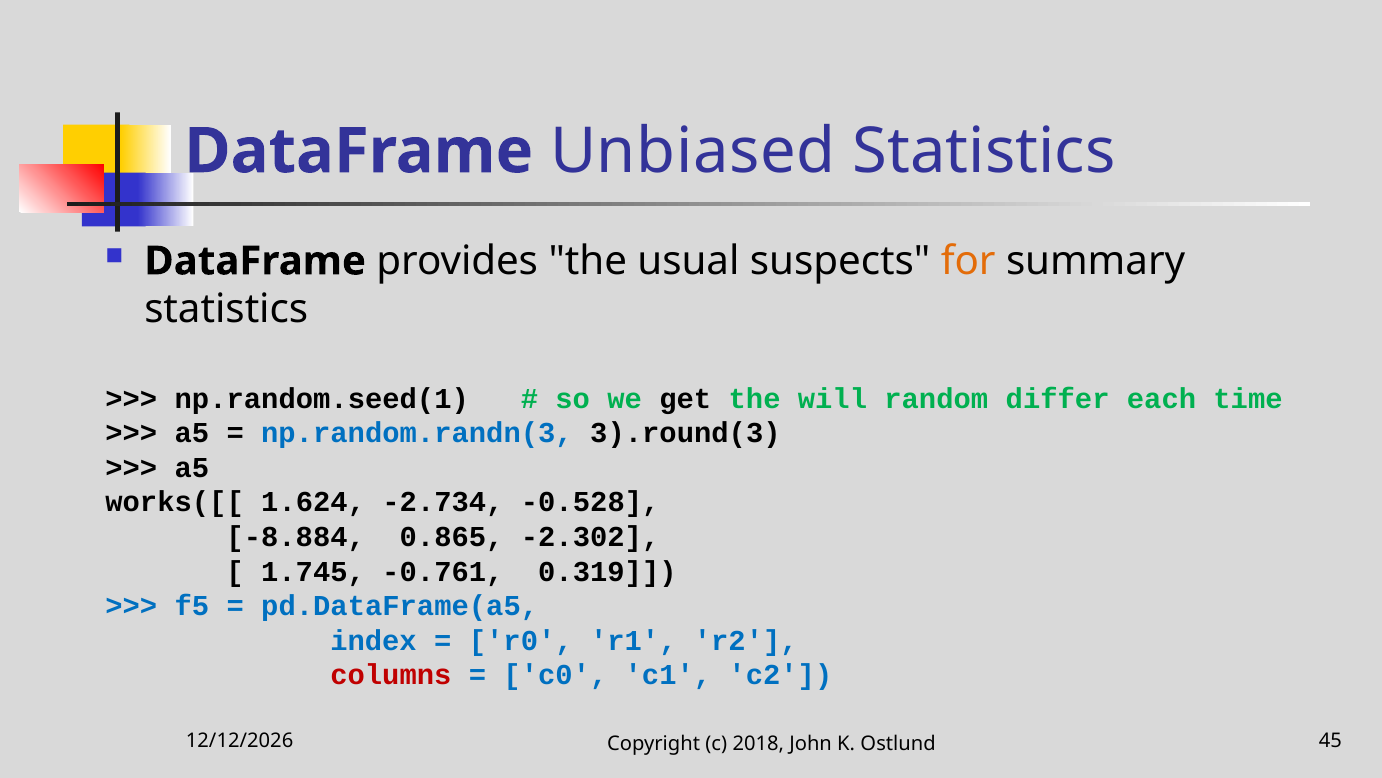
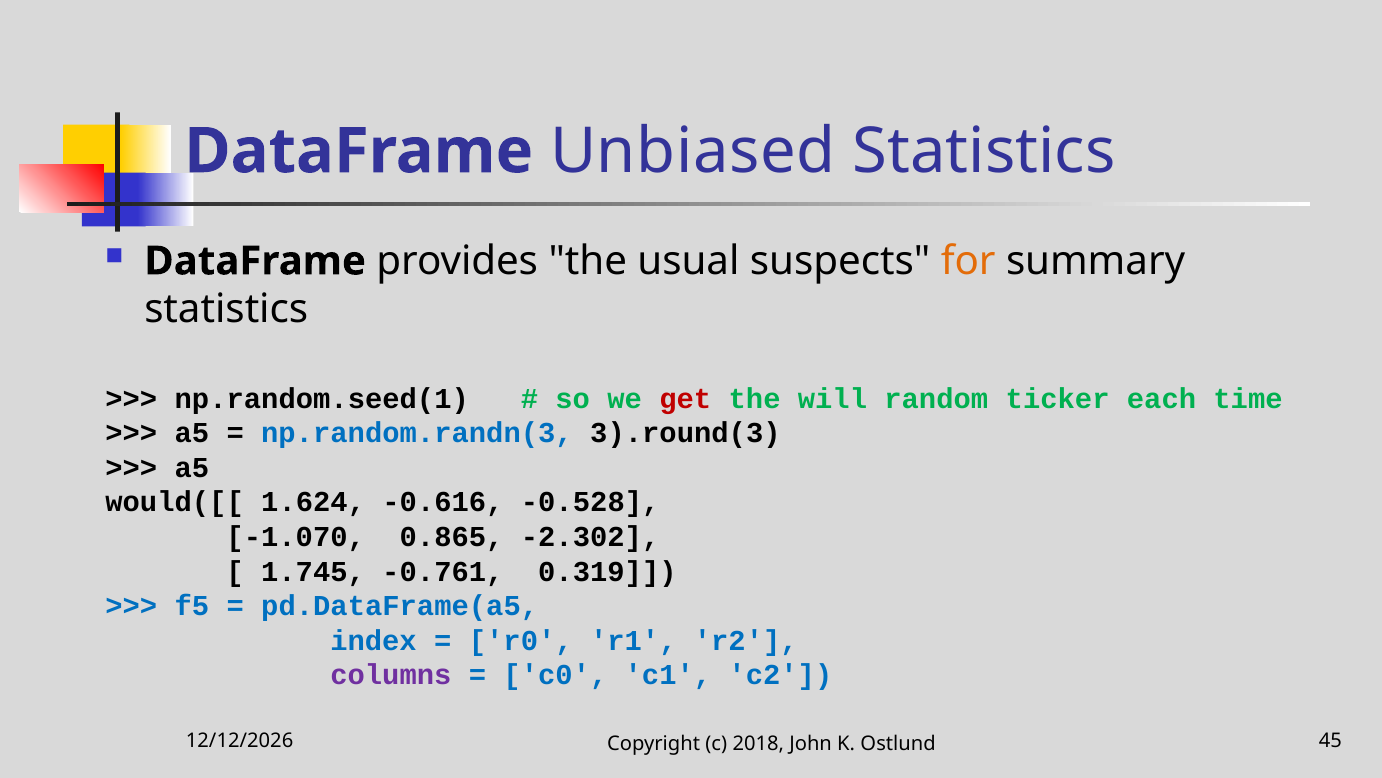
get colour: black -> red (685, 398)
differ: differ -> ticker (1058, 398)
works([[: works([[ -> would([[ (175, 502)
-2.734: -2.734 -> -0.616 (443, 502)
-8.884: -8.884 -> -1.070 (296, 537)
columns colour: red -> purple (391, 675)
